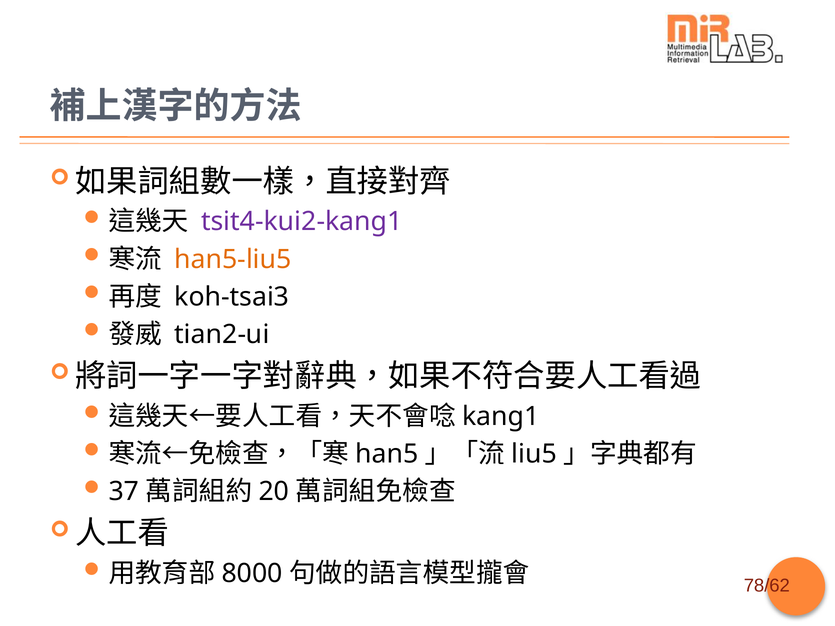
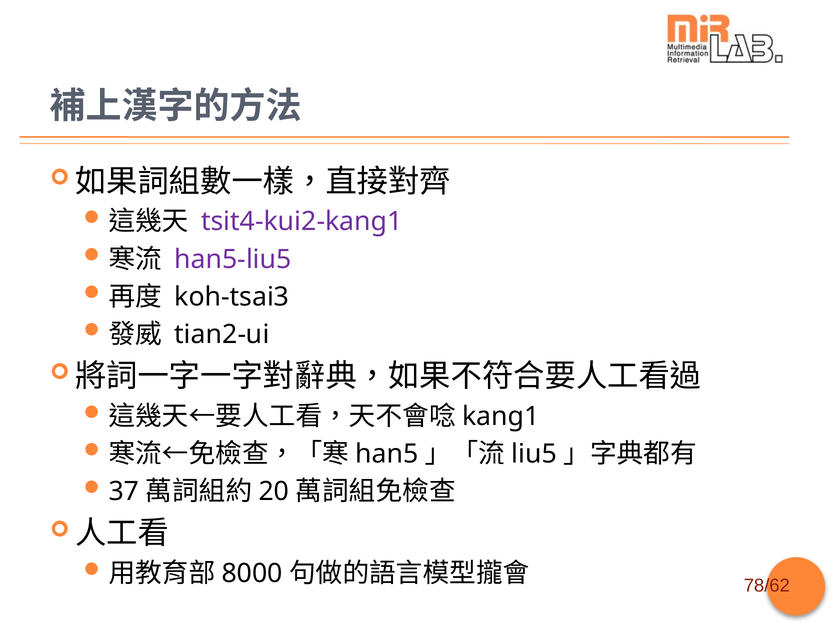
han5-liu5 colour: orange -> purple (233, 259)
